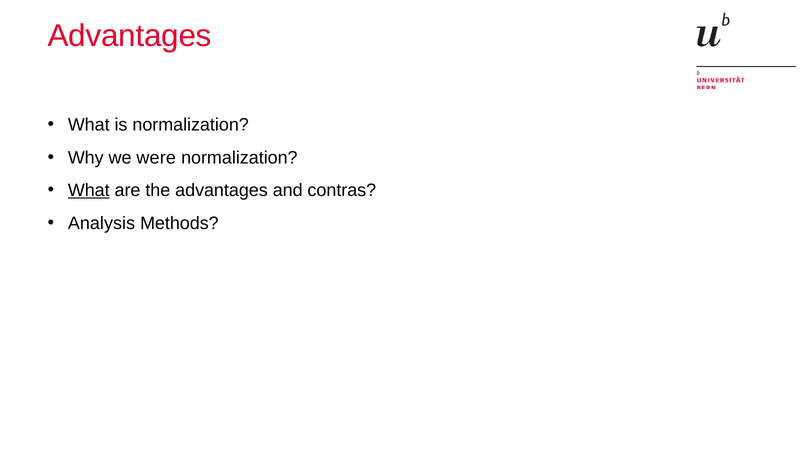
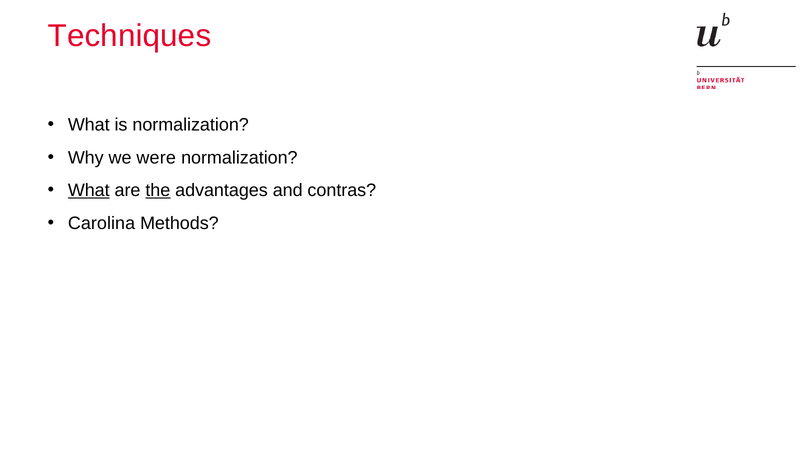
Advantages: Advantages -> Techniques (130, 36)
the underline: none -> present (158, 190)
Analysis: Analysis -> Carolina (102, 223)
